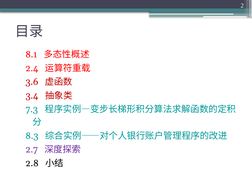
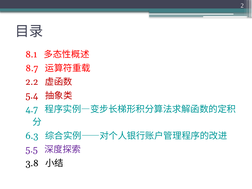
2.4: 2.4 -> 8.7 (32, 68)
3.6: 3.6 -> 2.2 (32, 82)
3.4: 3.4 -> 5.4 (32, 96)
7.3: 7.3 -> 4.7 (32, 109)
8.3: 8.3 -> 6.3 (32, 136)
2.7: 2.7 -> 5.5 (32, 150)
2.8: 2.8 -> 3.8 (32, 163)
